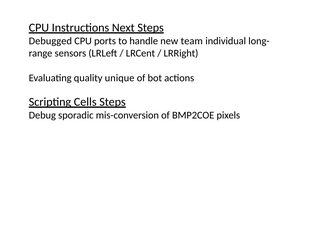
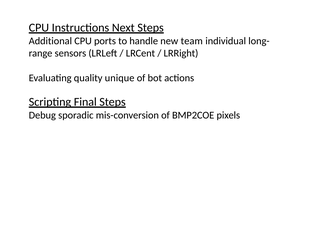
Debugged: Debugged -> Additional (50, 41)
Cells: Cells -> Final (85, 102)
